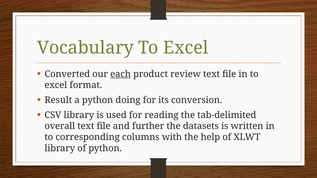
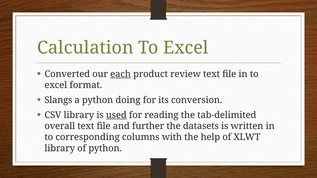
Vocabulary: Vocabulary -> Calculation (85, 48)
Result: Result -> Slangs (58, 100)
used underline: none -> present (116, 115)
